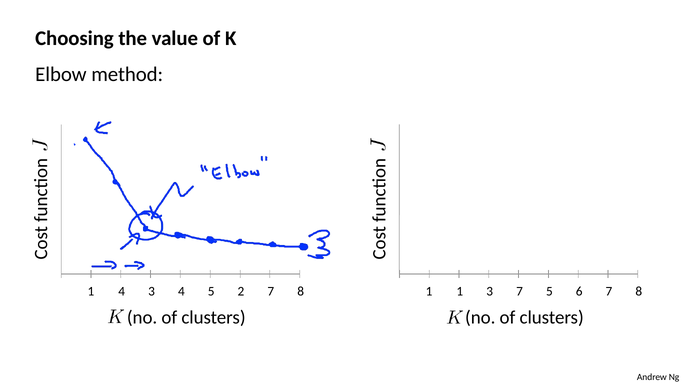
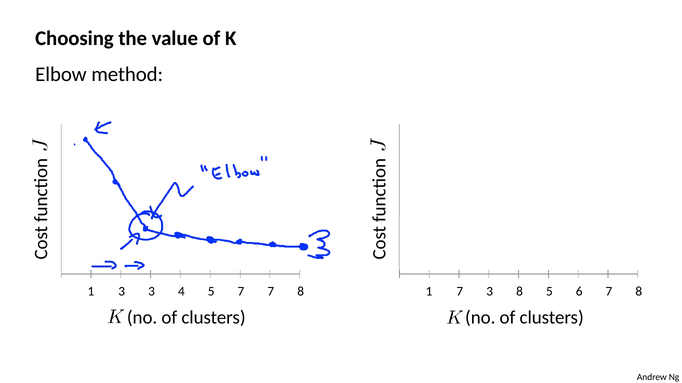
1 4: 4 -> 3 (122, 292)
5 2: 2 -> 7 (241, 292)
1 1: 1 -> 7 (460, 292)
3 7: 7 -> 8 (520, 292)
